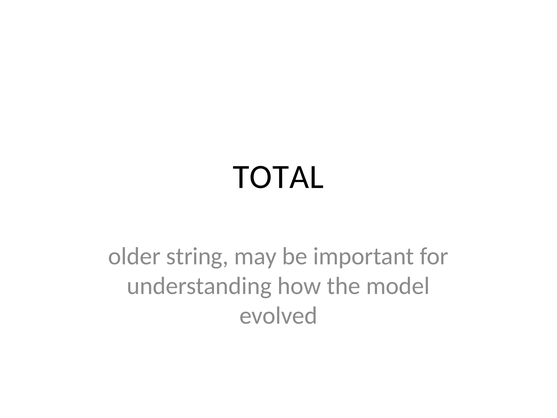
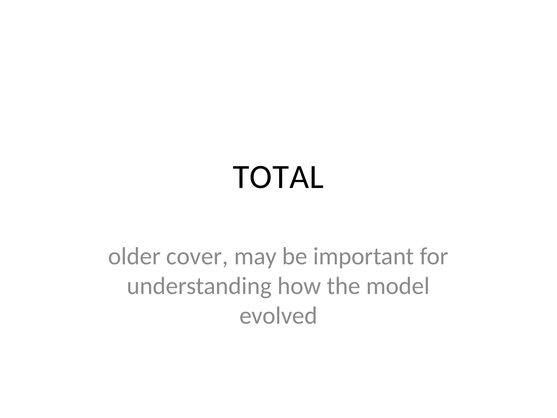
string: string -> cover (197, 256)
